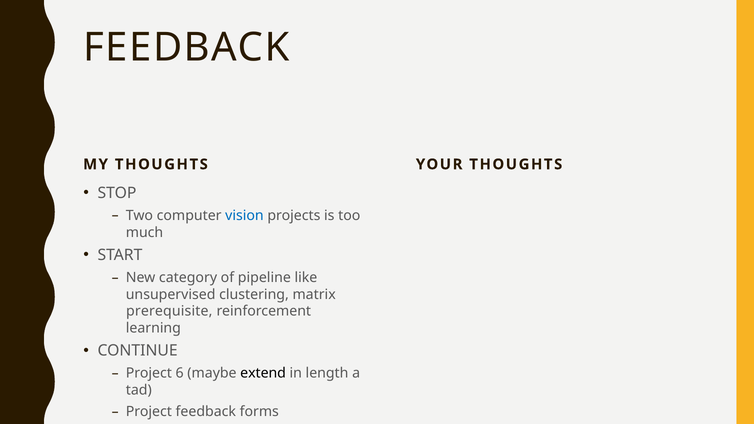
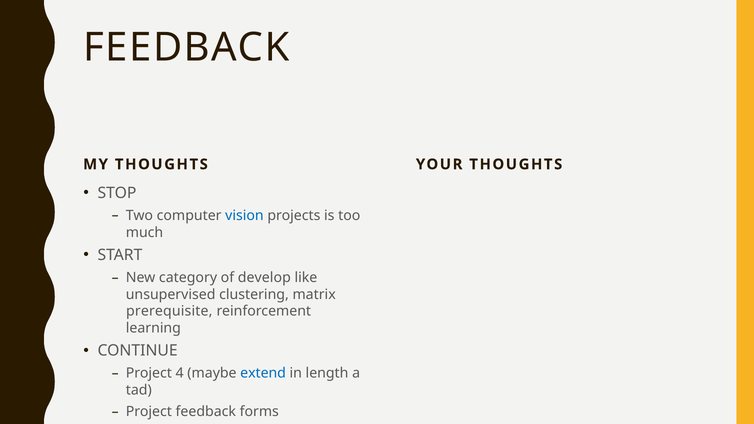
pipeline: pipeline -> develop (264, 278)
6: 6 -> 4 (180, 373)
extend colour: black -> blue (263, 373)
